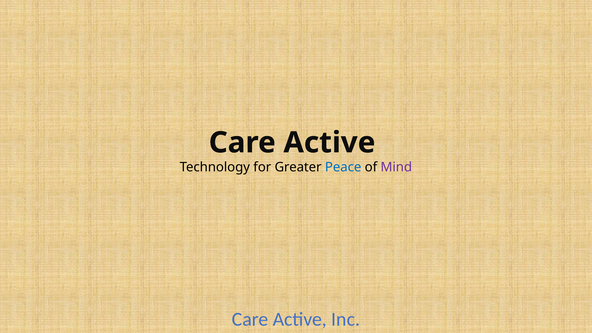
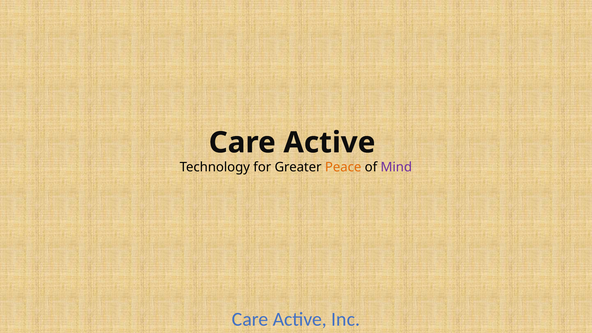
Peace colour: blue -> orange (343, 167)
